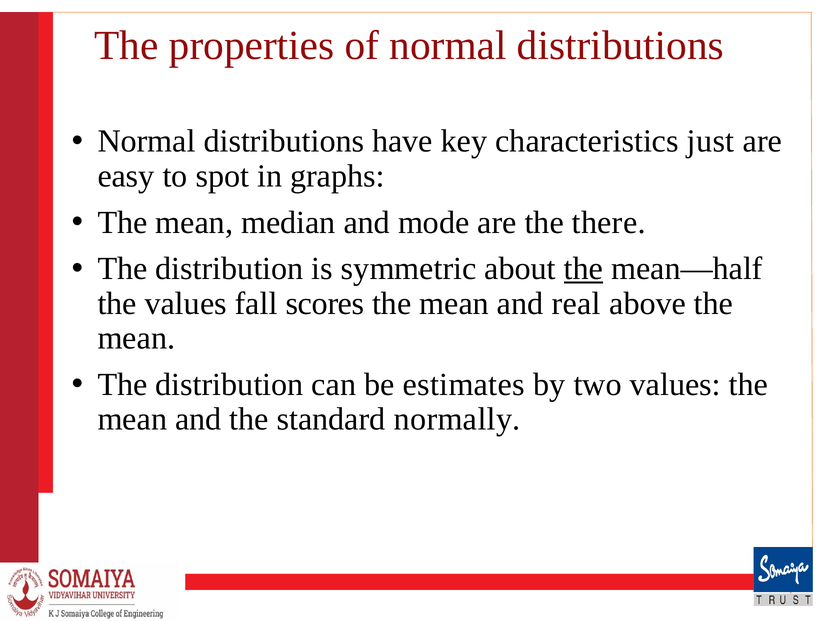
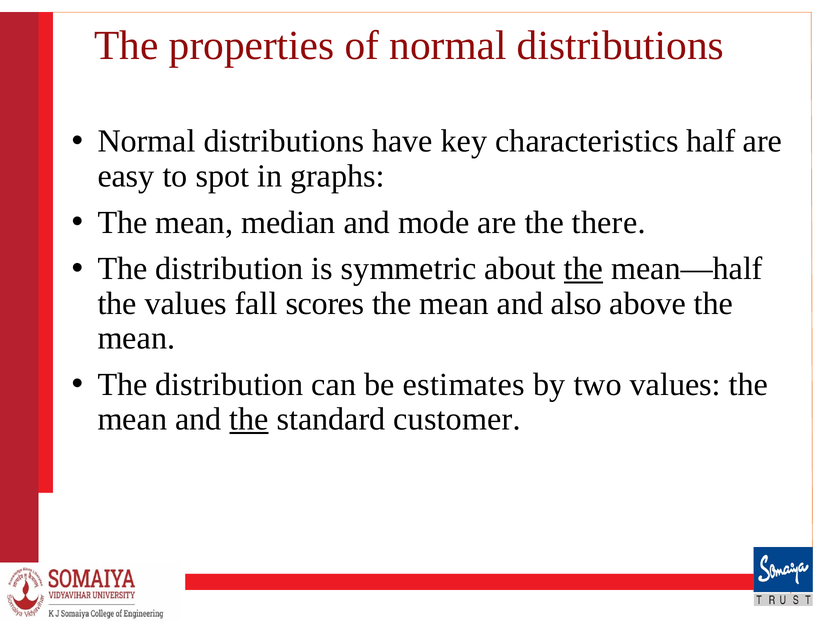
just: just -> half (711, 141)
real: real -> also (576, 303)
the underline: none -> present (249, 419)
normally: normally -> customer (457, 419)
